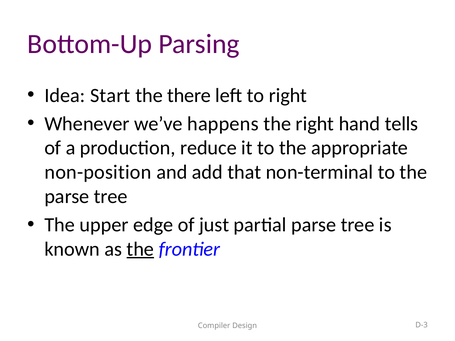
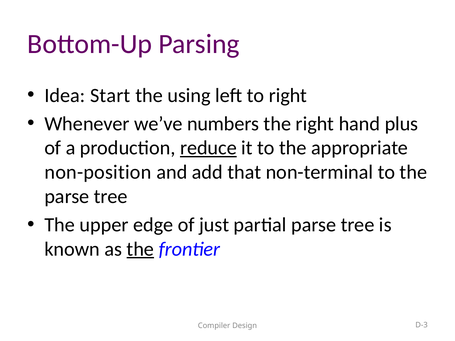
there: there -> using (189, 95)
happens: happens -> numbers (223, 124)
tells: tells -> plus (402, 124)
reduce underline: none -> present (208, 148)
